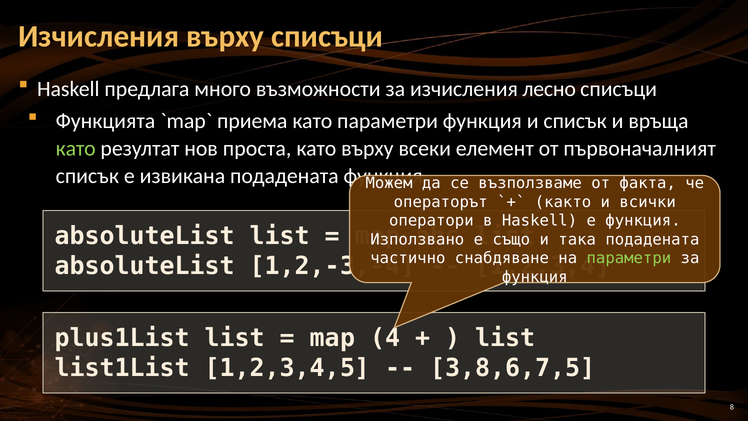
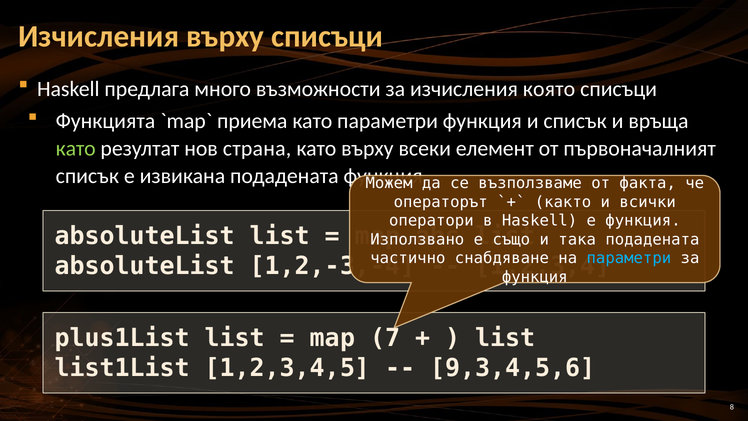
лесно: лесно -> която (549, 89)
проста: проста -> страна (257, 148)
параметри colour: light green -> light blue (629, 258)
4: 4 -> 7 (385, 338)
3,8,6,7,5: 3,8,6,7,5 -> 9,3,4,5,6 (513, 368)
